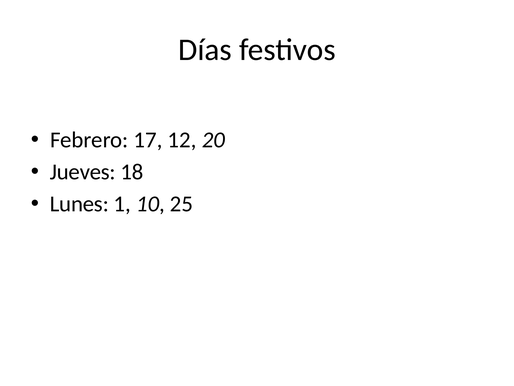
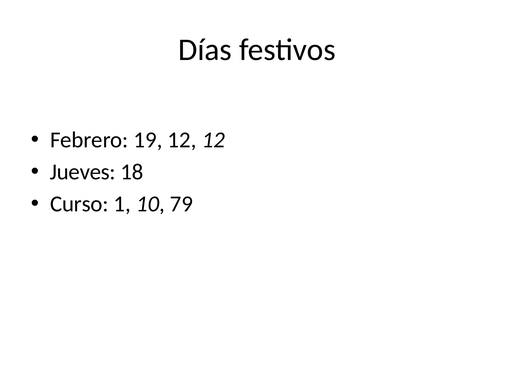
17: 17 -> 19 (148, 140)
12 20: 20 -> 12 (213, 140)
Lunes: Lunes -> Curso (79, 204)
25: 25 -> 79 (182, 204)
